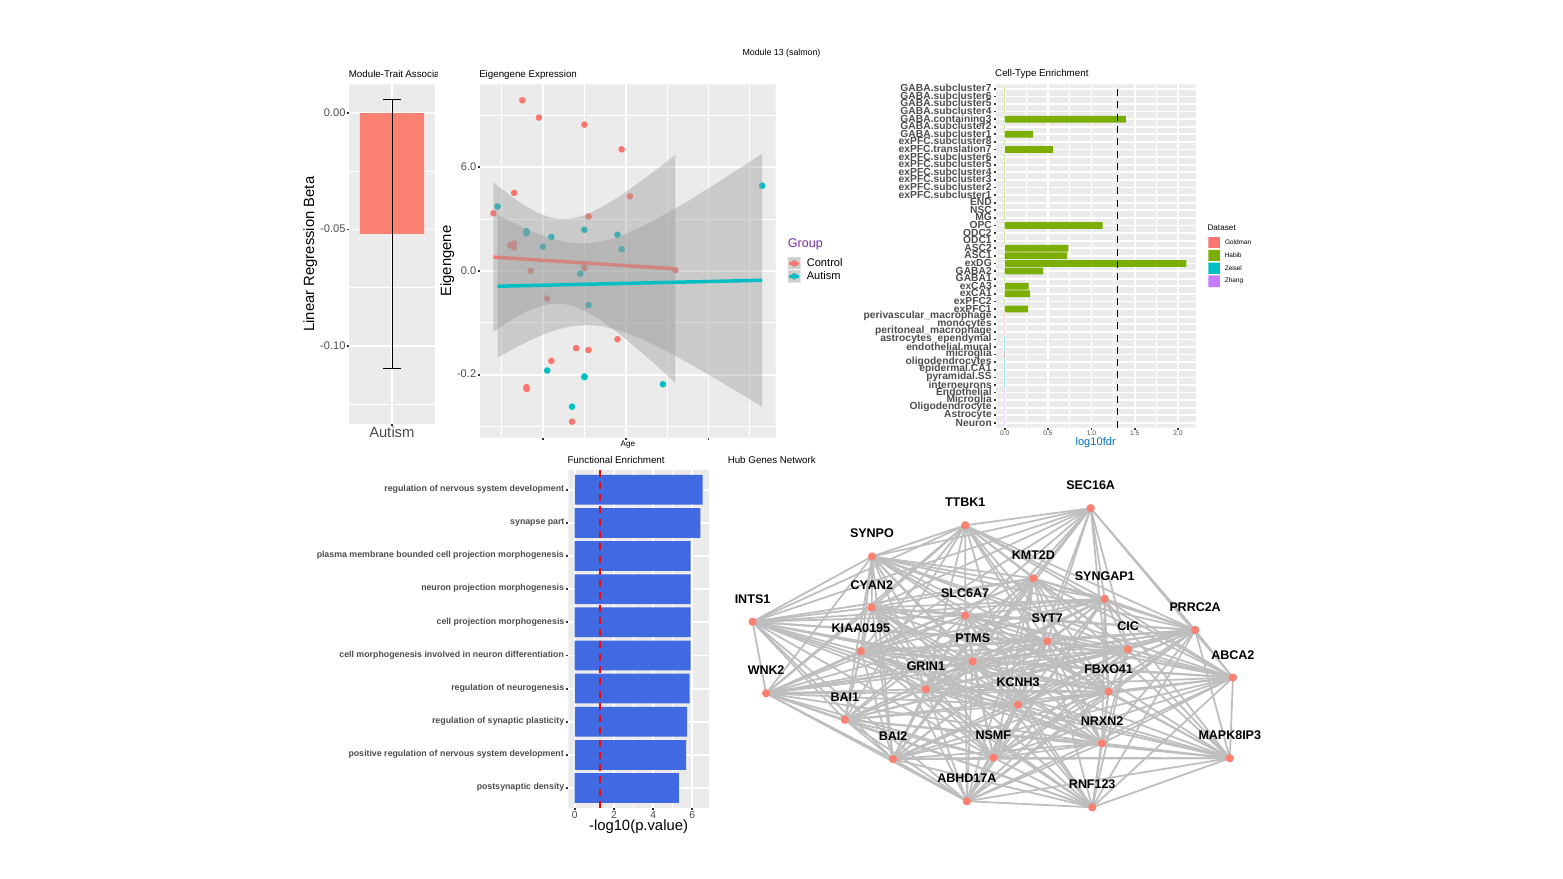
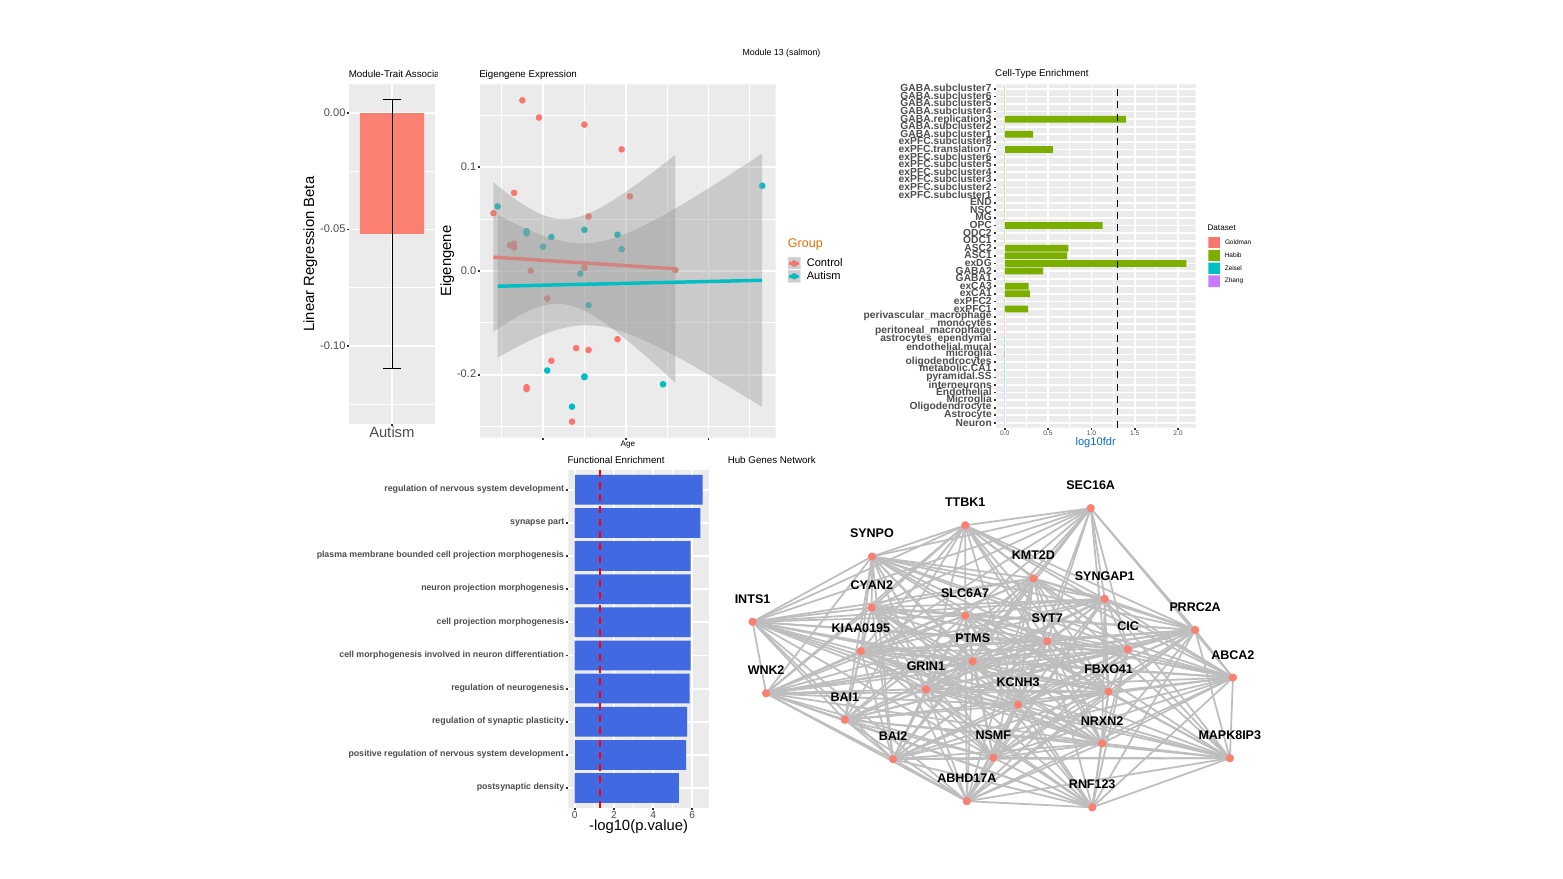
GABA.containing3: GABA.containing3 -> GABA.replication3 (946, 119)
6.0: 6.0 -> 0.1 (469, 167)
Group colour: purple -> orange (805, 243)
epidermal.CA1: epidermal.CA1 -> metabolic.CA1 (955, 368)
